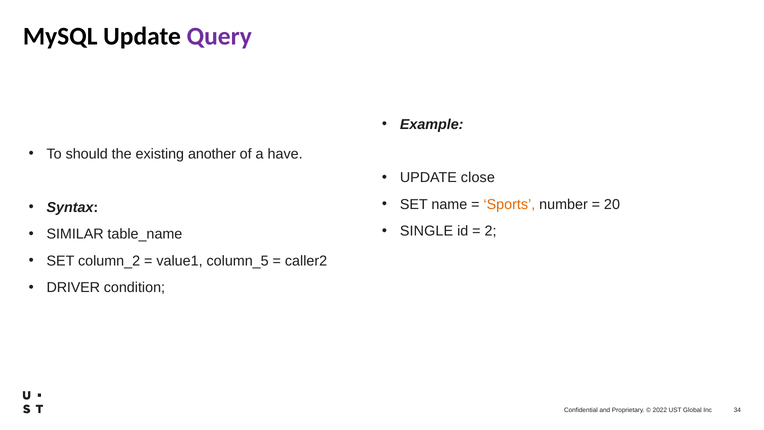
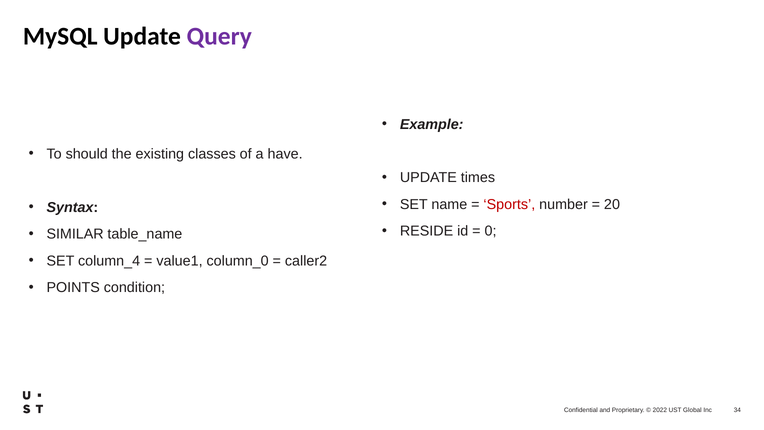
another: another -> classes (212, 154)
close: close -> times (478, 178)
Sports colour: orange -> red (509, 204)
SINGLE: SINGLE -> RESIDE (427, 231)
2: 2 -> 0 (491, 231)
column_2: column_2 -> column_4 (109, 261)
column_5: column_5 -> column_0 (238, 261)
DRIVER: DRIVER -> POINTS (73, 287)
